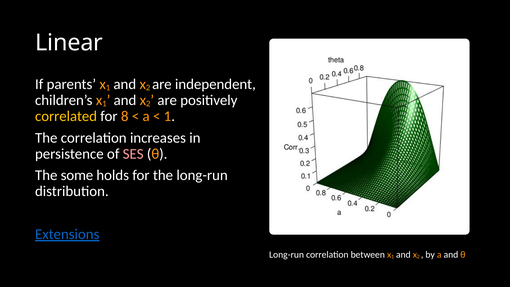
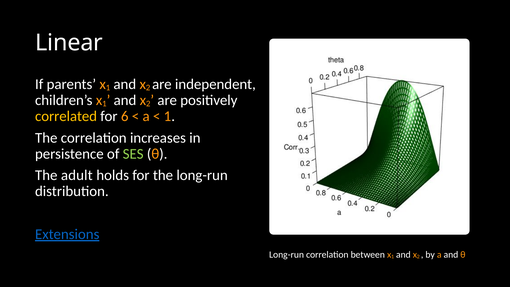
8: 8 -> 6 (125, 116)
SES colour: pink -> light green (133, 154)
some: some -> adult (77, 175)
